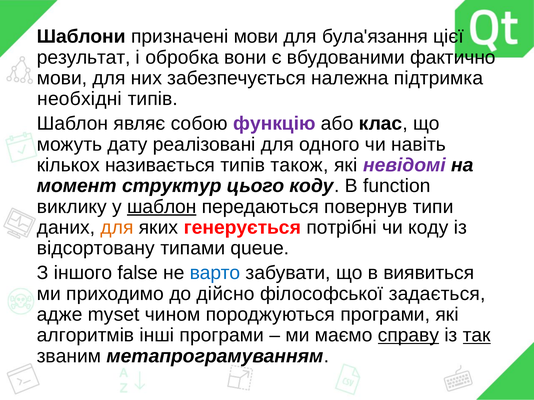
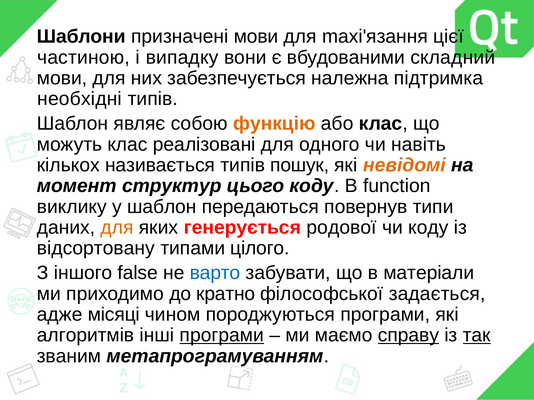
була'язання: була'язання -> maxi'язання (375, 37)
результат: результат -> частиною (83, 57)
обробка: обробка -> випадку (182, 57)
фактично: фактично -> складний (453, 57)
функцію colour: purple -> orange (274, 124)
можуть дату: дату -> клас (128, 145)
також: також -> пошук (300, 165)
невідомі colour: purple -> orange (404, 165)
шаблон underline: present -> none (162, 207)
потрібні: потрібні -> родової (342, 228)
queue: queue -> цілого (260, 249)
виявиться: виявиться -> матеріали (429, 273)
дійсно: дійсно -> кратно (226, 294)
myset: myset -> місяці (114, 315)
програми underline: none -> present (222, 336)
